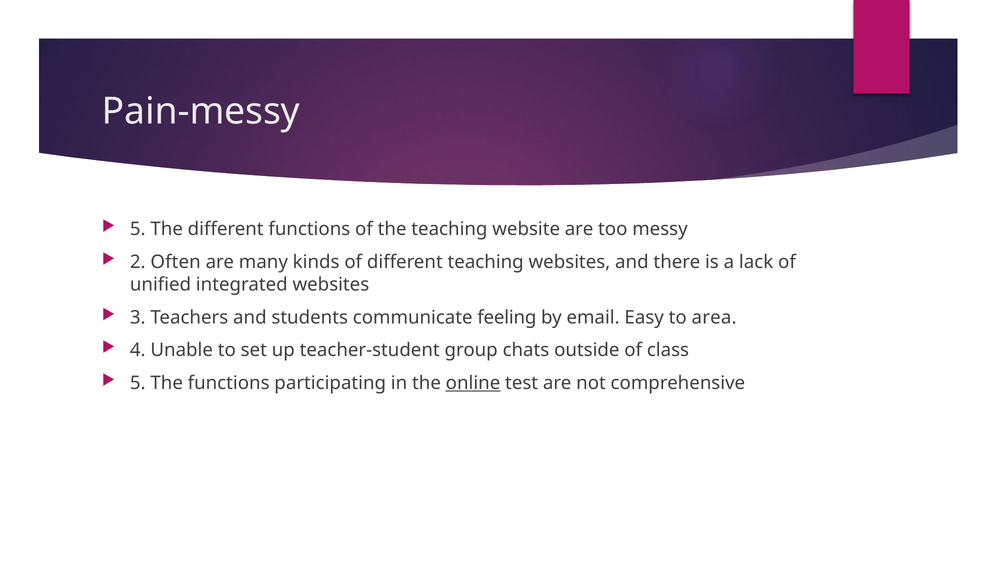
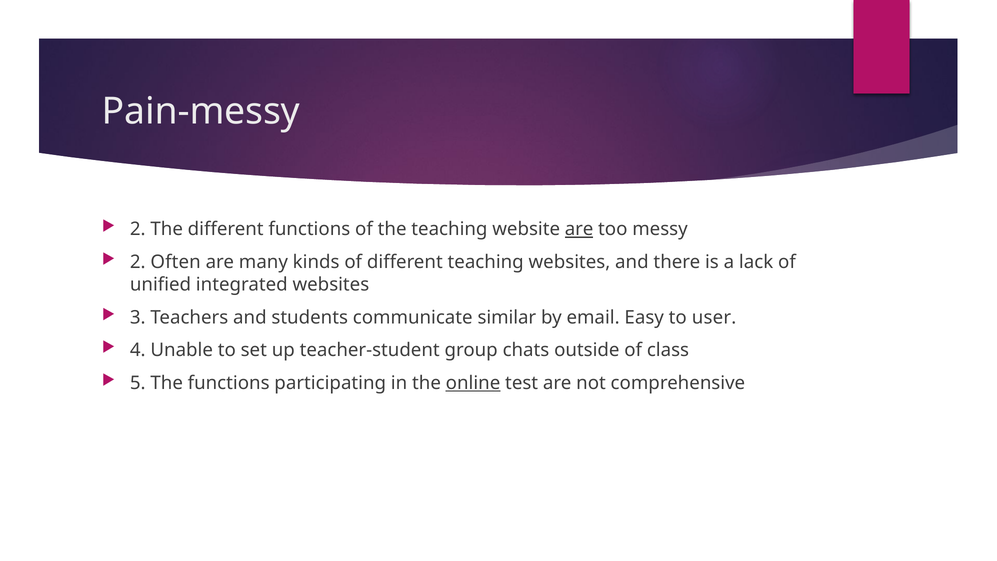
5: 5 -> 2 (138, 229)
are underline: none -> present (579, 229)
feeling: feeling -> similar (507, 317)
area: area -> user (714, 317)
